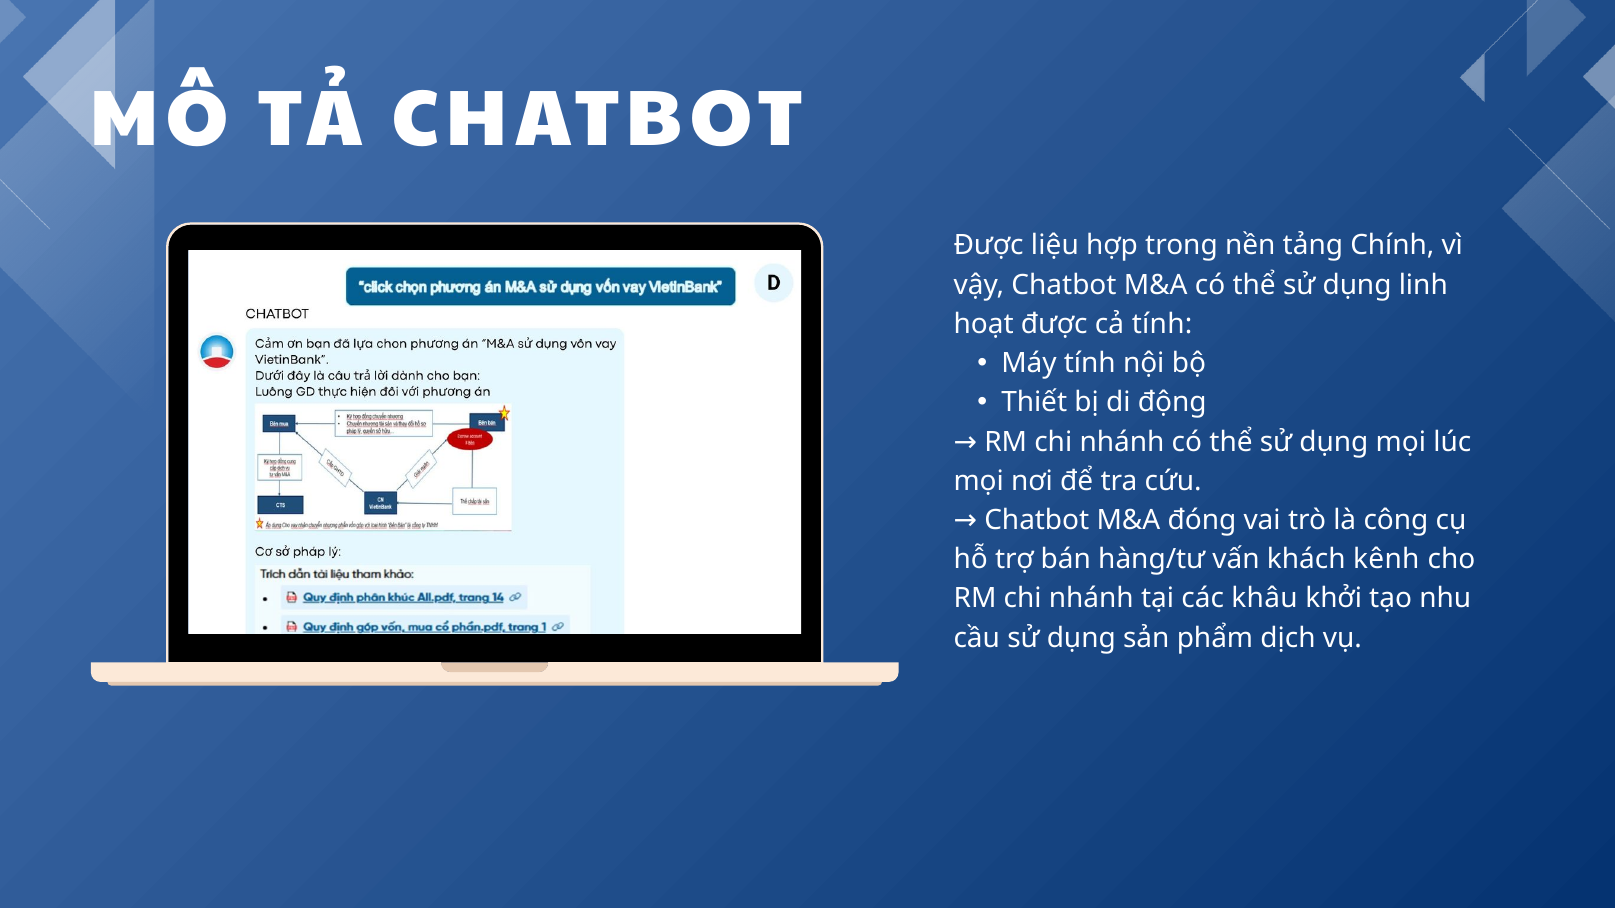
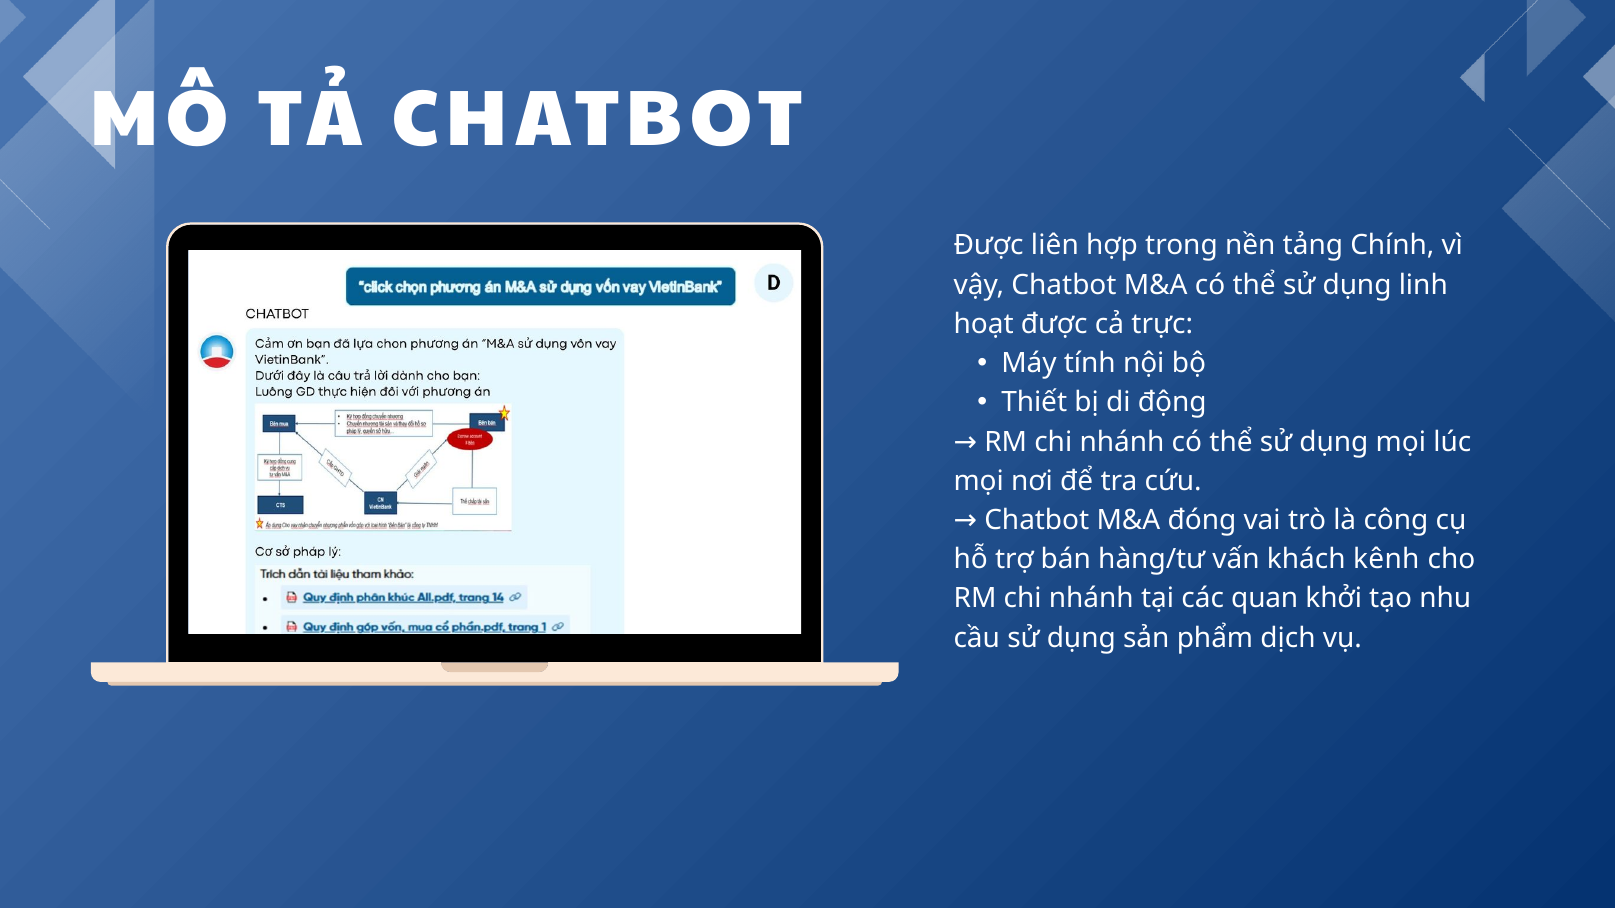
liệu: liệu -> liên (1055, 246)
cả tính: tính -> trực (1162, 324)
khâu: khâu -> quan (1265, 599)
